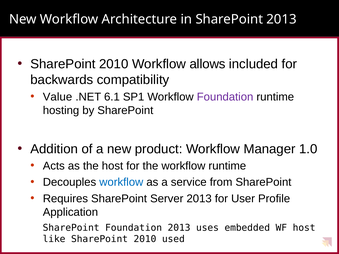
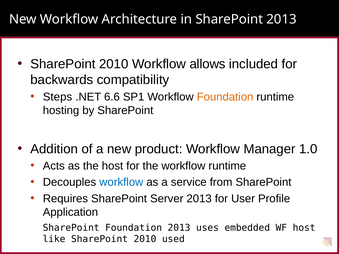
Value: Value -> Steps (58, 97)
6.1: 6.1 -> 6.6 (112, 97)
Foundation colour: purple -> orange (225, 97)
